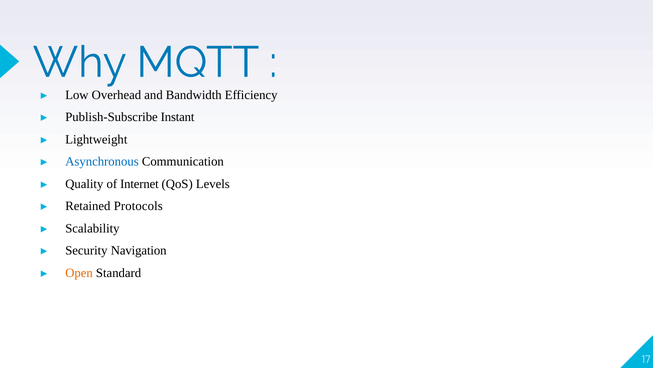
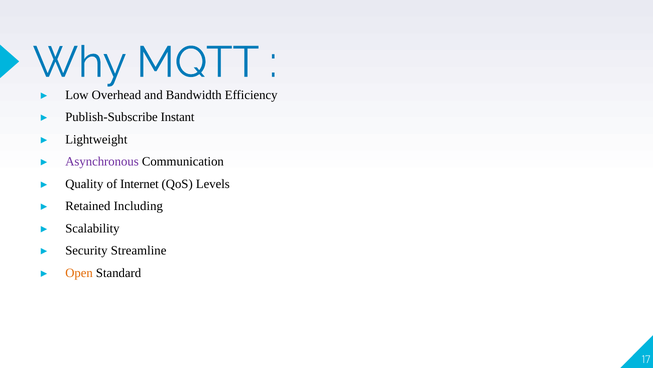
Asynchronous colour: blue -> purple (102, 161)
Protocols: Protocols -> Including (138, 206)
Navigation: Navigation -> Streamline (139, 250)
